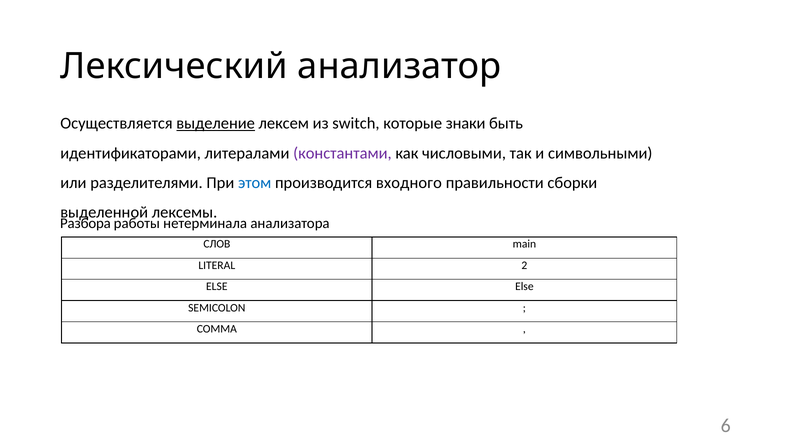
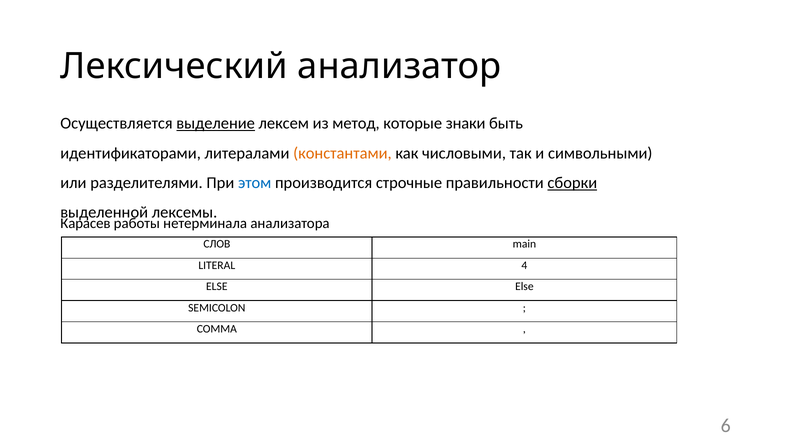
switch: switch -> метод (356, 123)
константами colour: purple -> orange (342, 153)
входного: входного -> строчные (409, 183)
сборки underline: none -> present (572, 183)
Разбора: Разбора -> Карасев (85, 224)
2: 2 -> 4 (524, 265)
